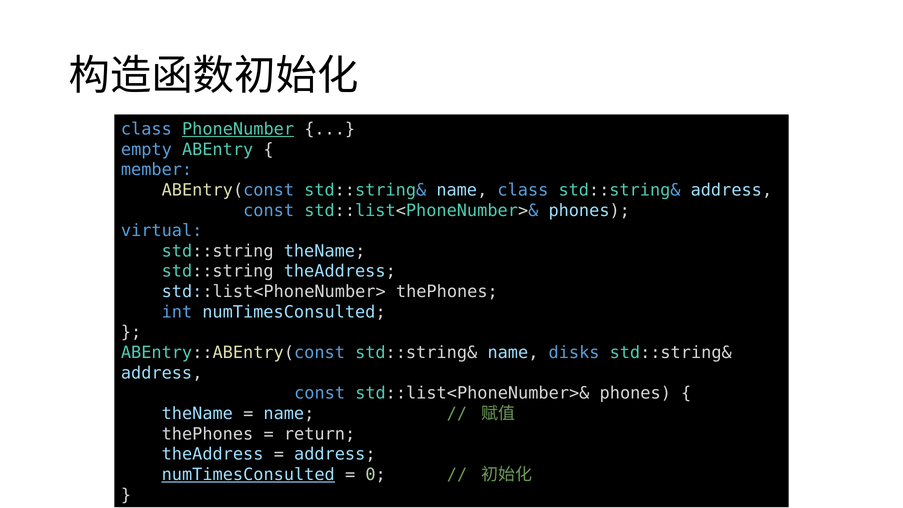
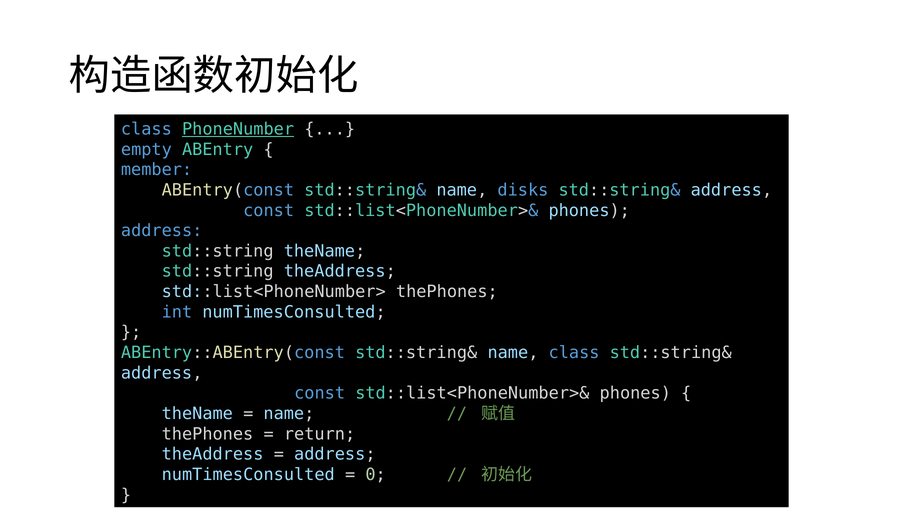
name class: class -> disks (523, 190)
virtual: virtual -> address (162, 231)
name disks: disks -> class (574, 353)
numTimesConsulted underline: present -> none (248, 475)
